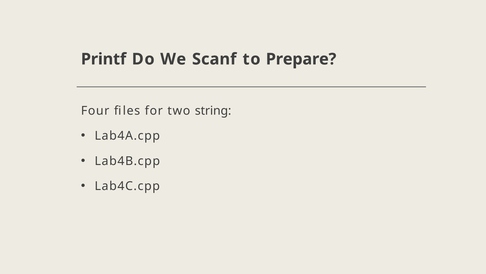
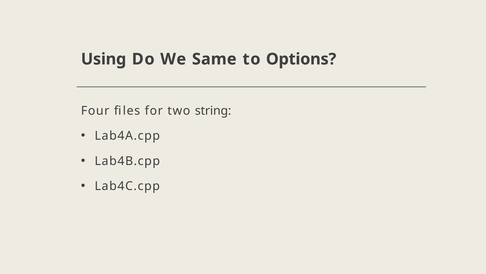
Printf: Printf -> Using (104, 59)
Scanf: Scanf -> Same (214, 59)
Prepare: Prepare -> Options (301, 59)
